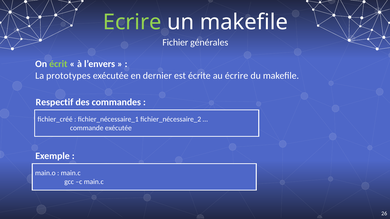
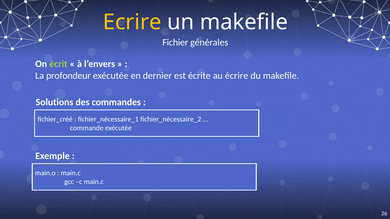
Ecrire colour: light green -> yellow (132, 22)
prototypes: prototypes -> profondeur (68, 76)
Respectif: Respectif -> Solutions (54, 102)
